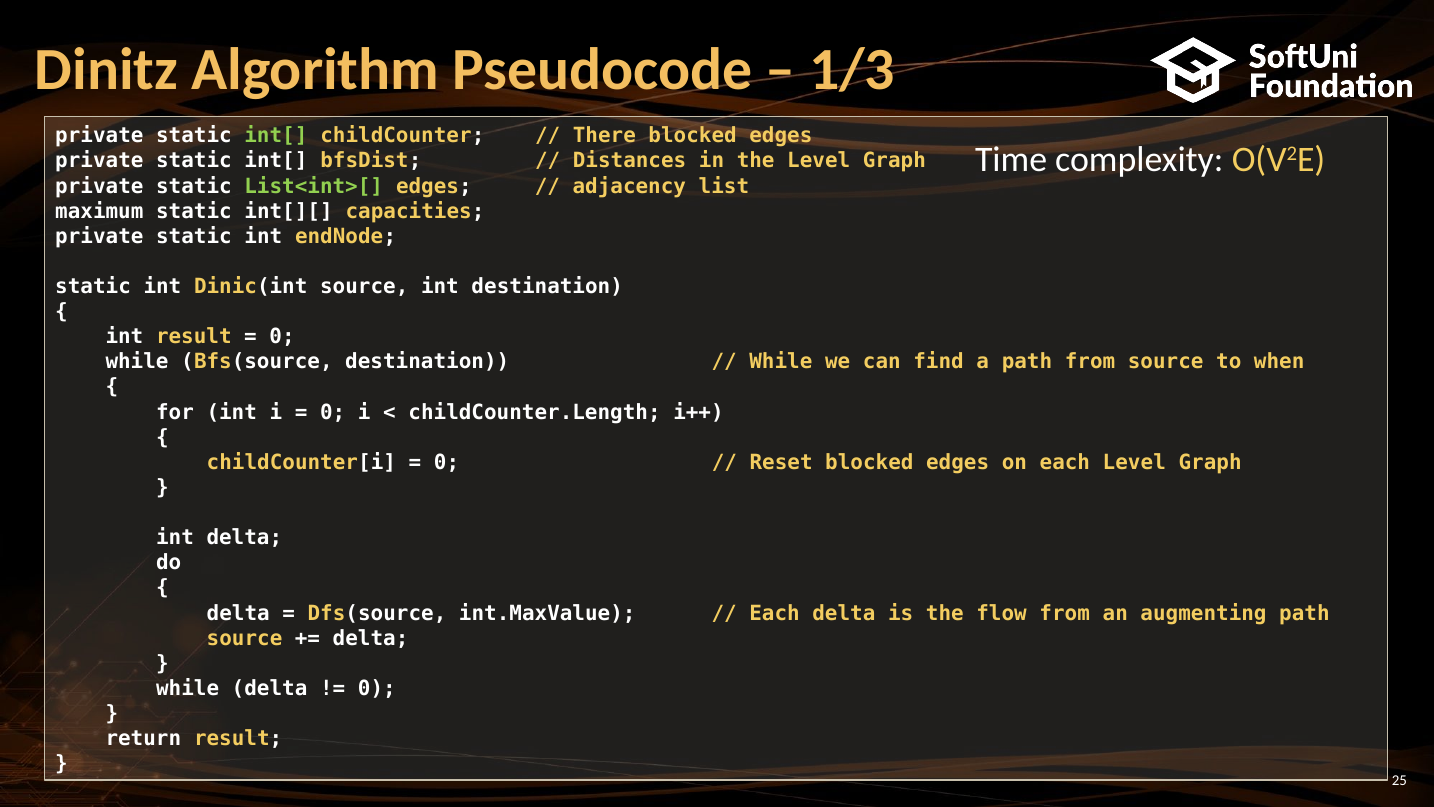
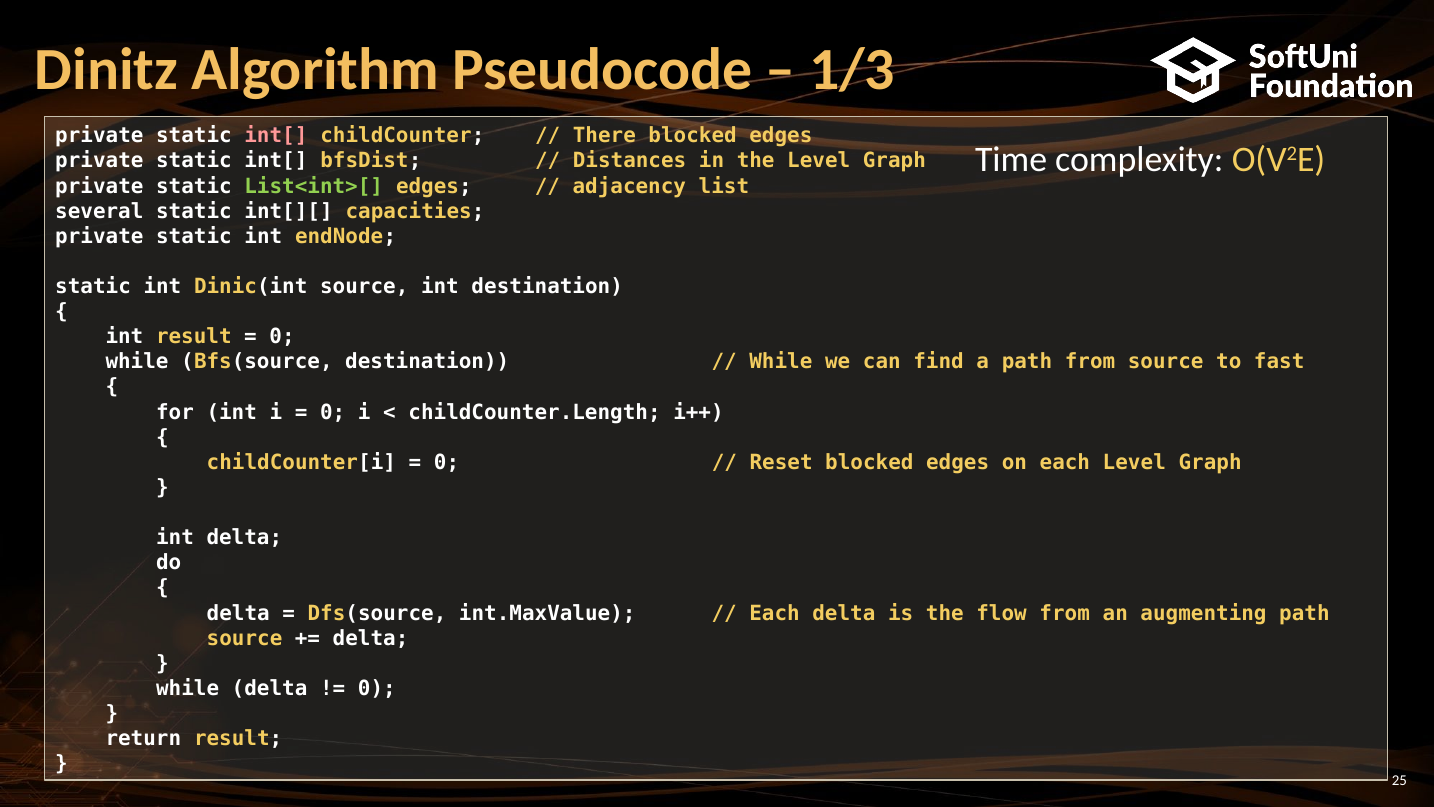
int[ colour: light green -> pink (276, 136)
maximum: maximum -> several (99, 211)
when: when -> fast (1279, 362)
